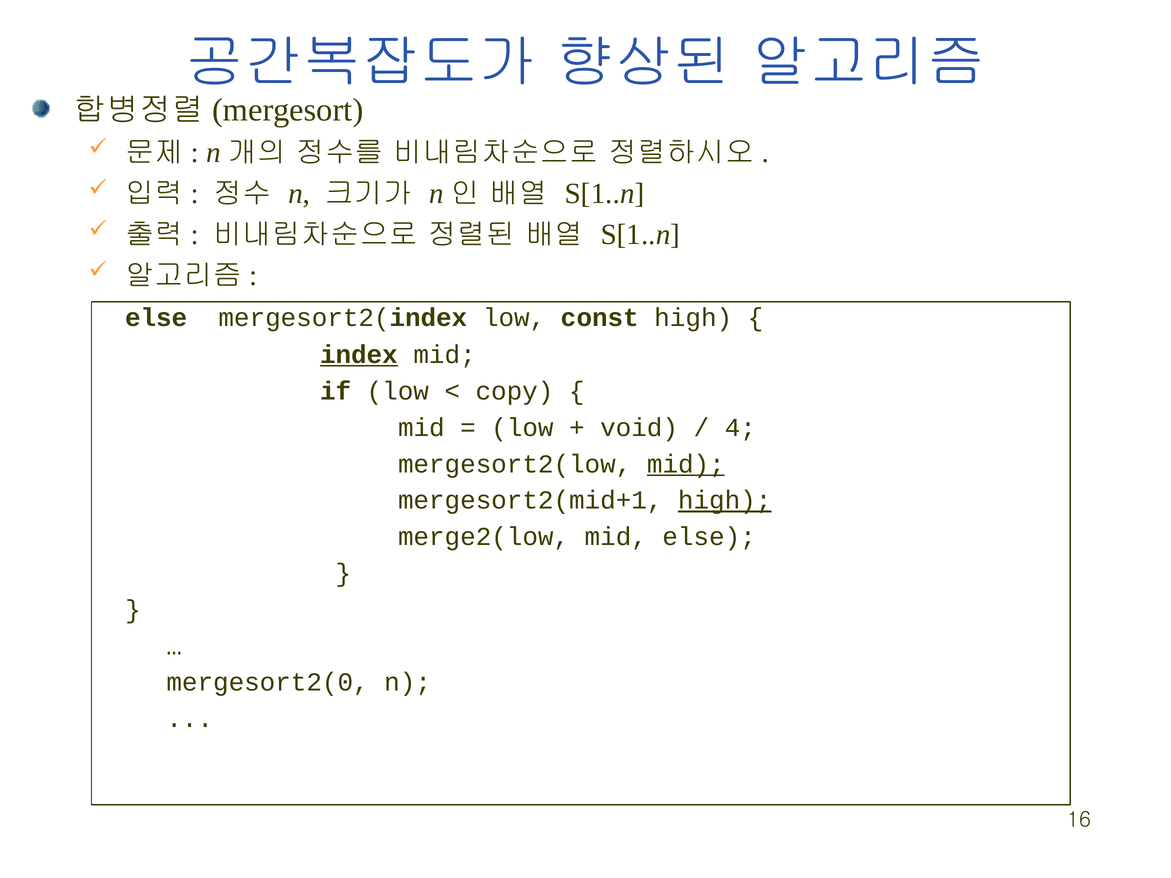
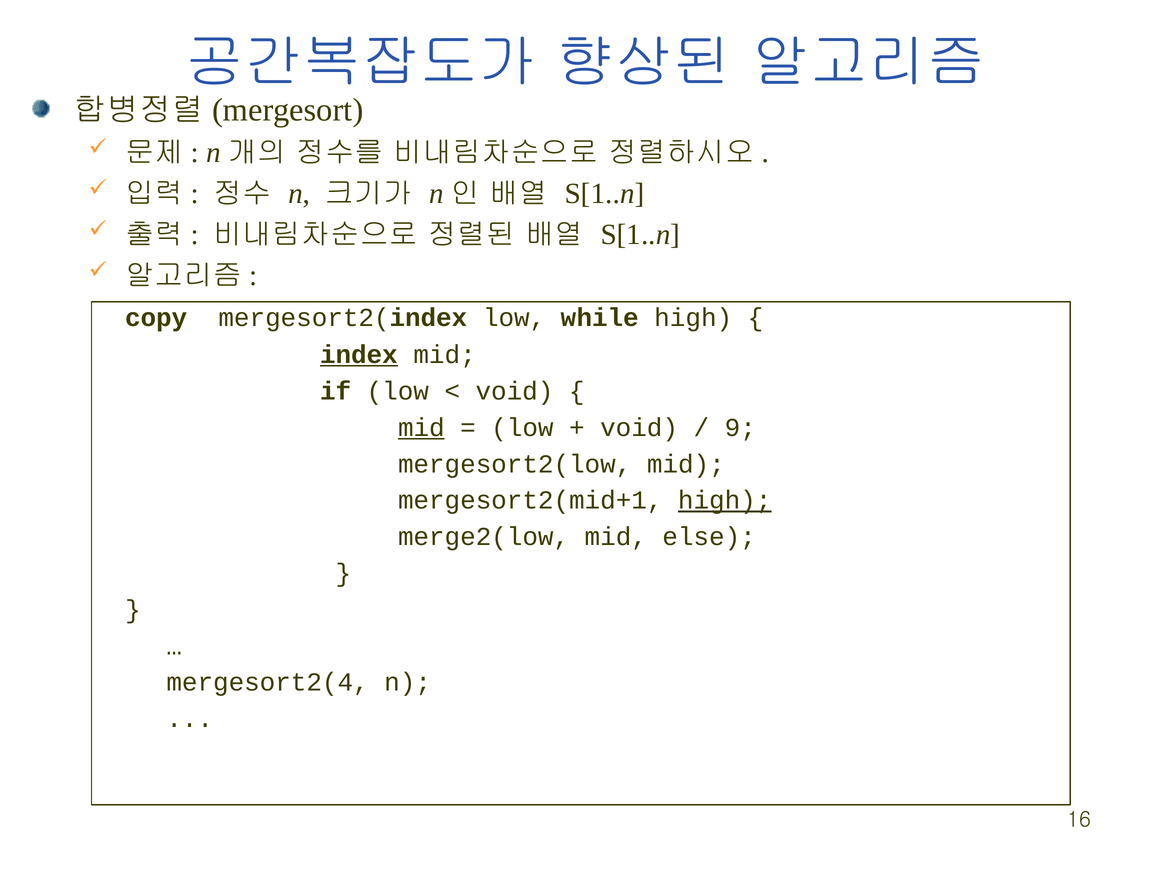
else: else -> copy (156, 318)
const: const -> while (600, 318)
copy: copy -> void (514, 391)
mid underline: none -> present (421, 428)
4: 4 -> 9 (740, 428)
mid underline: present -> none (686, 464)
mergesort2(0: mergesort2(0 -> mergesort2(4 (268, 683)
